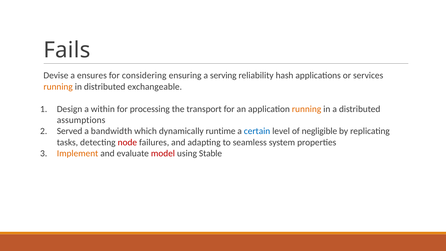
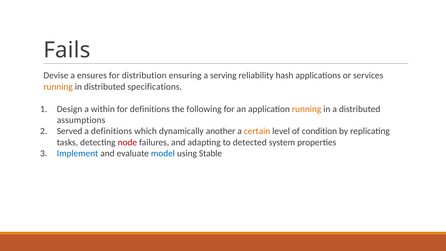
considering: considering -> distribution (144, 75)
exchangeable: exchangeable -> specifications (155, 87)
for processing: processing -> definitions (150, 109)
transport: transport -> following (204, 109)
a bandwidth: bandwidth -> definitions (112, 131)
runtime: runtime -> another (221, 131)
certain colour: blue -> orange (257, 131)
negligible: negligible -> condition (319, 131)
seamless: seamless -> detected (250, 142)
Implement colour: orange -> blue (78, 153)
model colour: red -> blue (163, 153)
